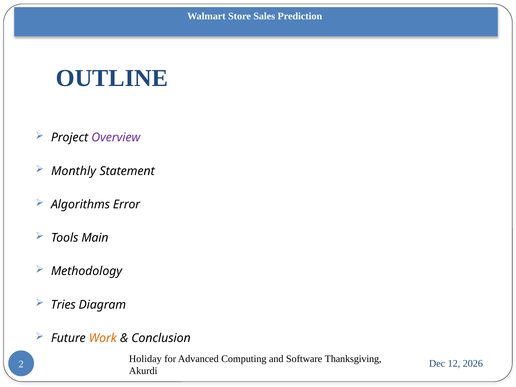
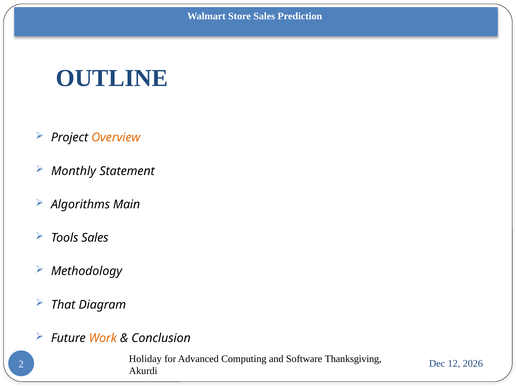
Overview colour: purple -> orange (116, 138)
Error: Error -> Main (127, 204)
Tools Main: Main -> Sales (95, 238)
Tries: Tries -> That (63, 305)
